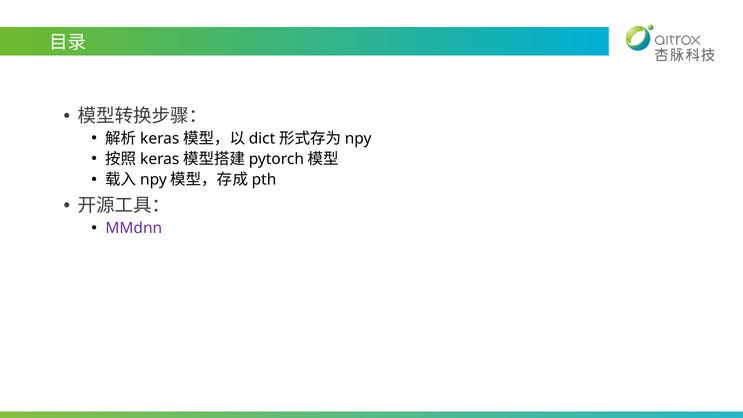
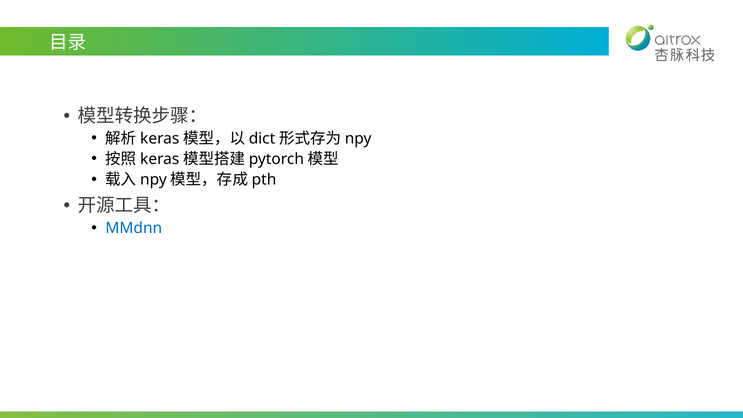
MMdnn colour: purple -> blue (134, 228)
